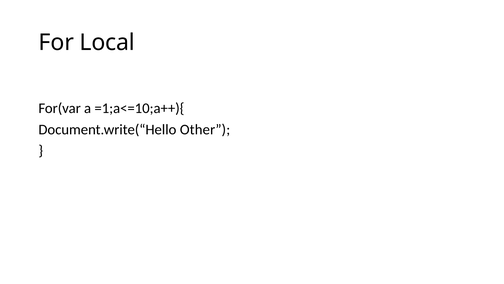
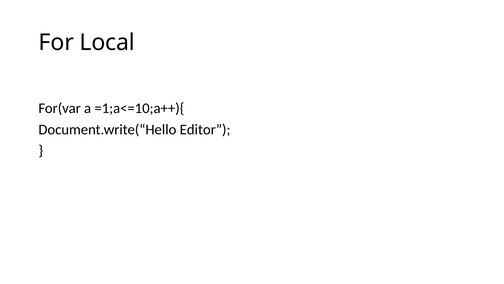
Other: Other -> Editor (205, 129)
